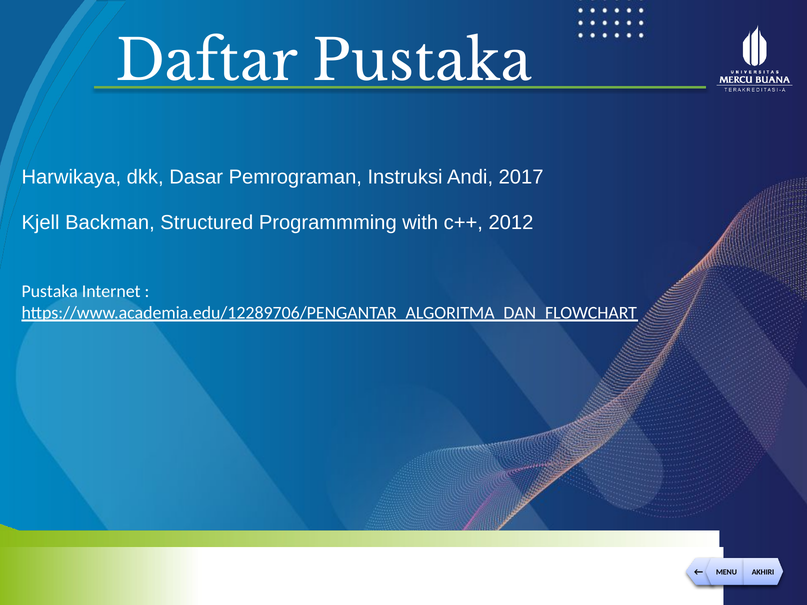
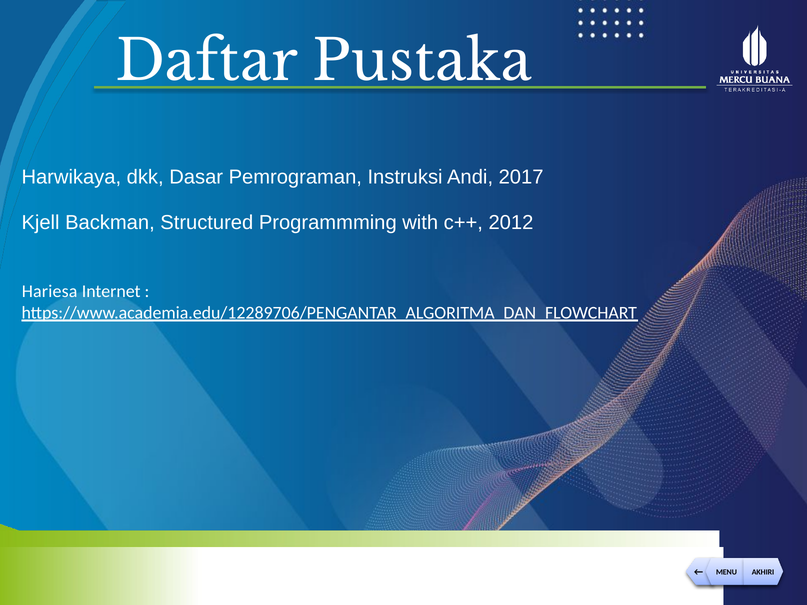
Pustaka: Pustaka -> Hariesa (50, 291)
